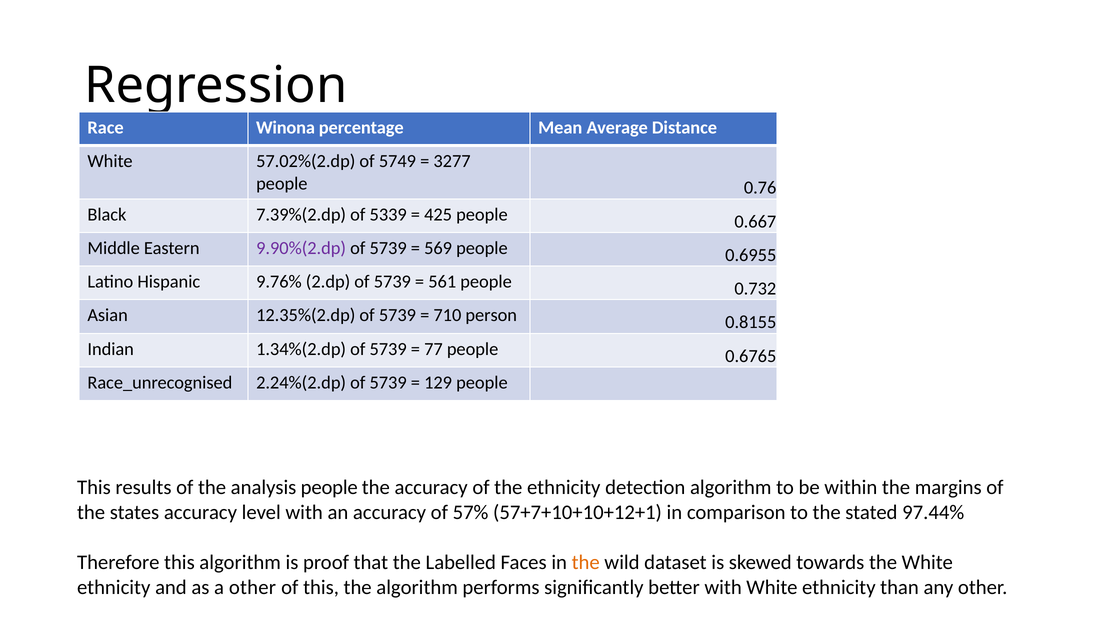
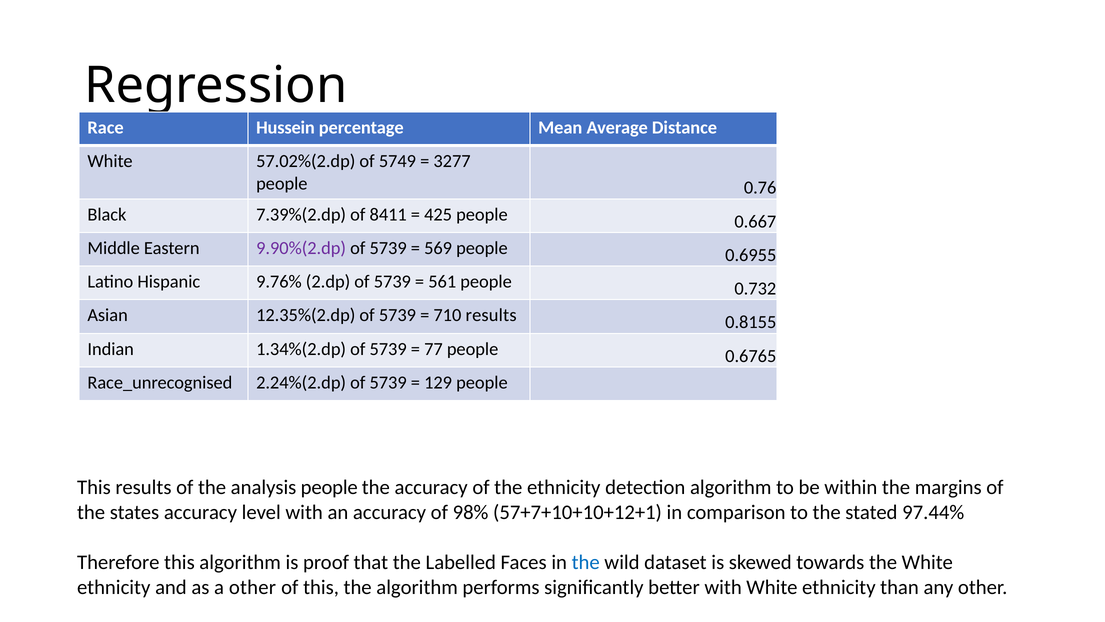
Winona: Winona -> Hussein (285, 127)
5339: 5339 -> 8411 (388, 214)
710 person: person -> results (491, 315)
57%: 57% -> 98% (471, 512)
the colour: orange -> blue (586, 562)
